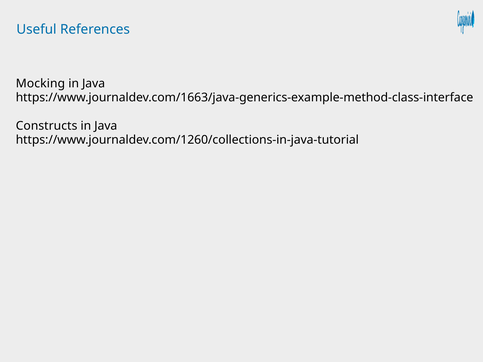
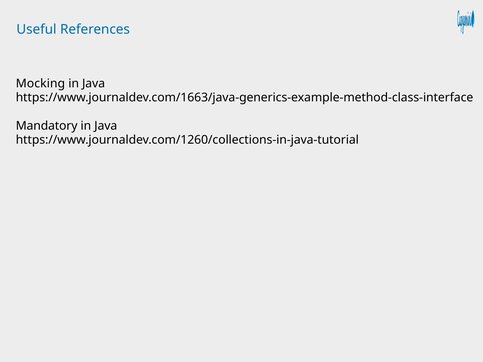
Constructs: Constructs -> Mandatory (47, 126)
